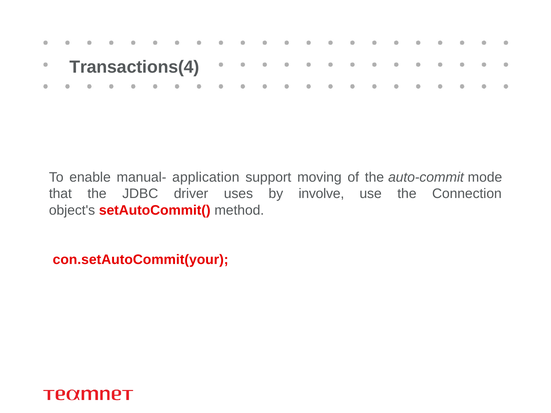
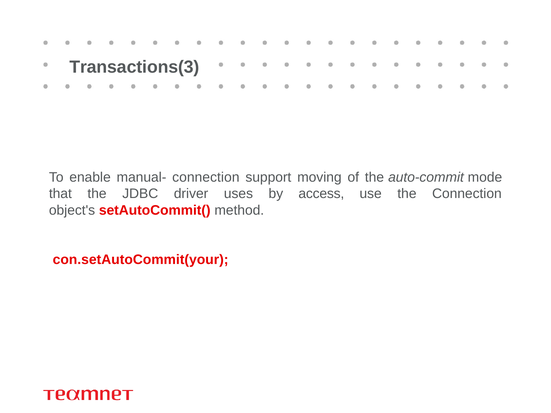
Transactions(4: Transactions(4 -> Transactions(3 (134, 67)
manual- application: application -> connection (206, 177)
involve: involve -> access (321, 194)
